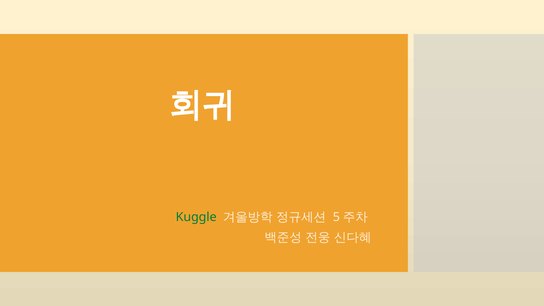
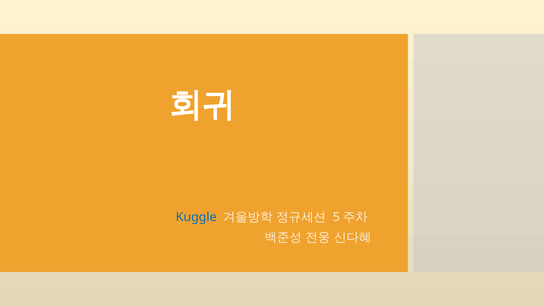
Kuggle colour: green -> blue (196, 217)
